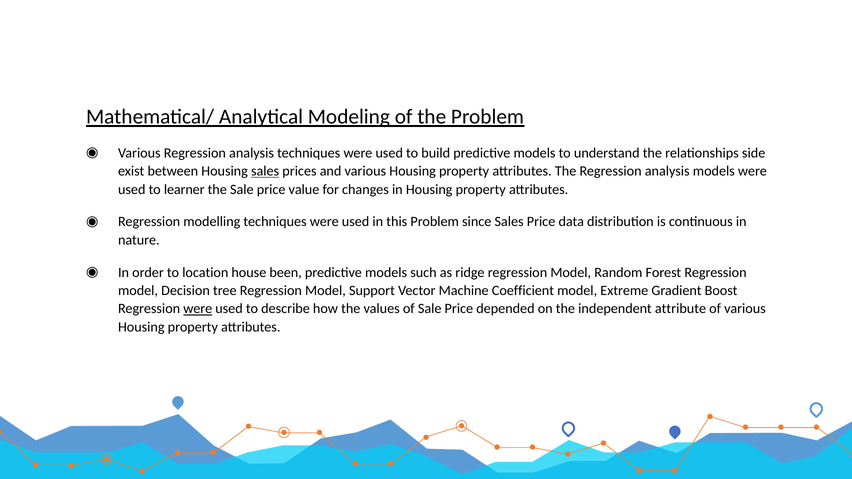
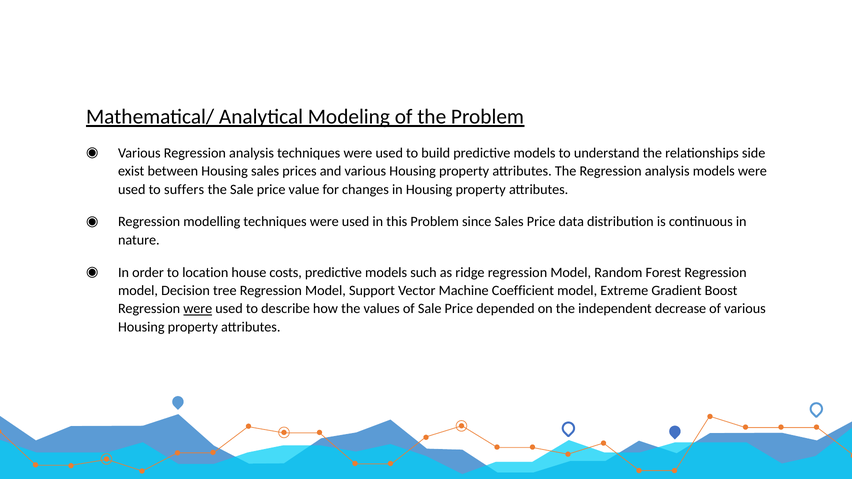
sales underline: present -> none (265, 171)
learner: learner -> suffers (184, 189)
been: been -> costs (286, 272)
attribute: attribute -> decrease (681, 309)
